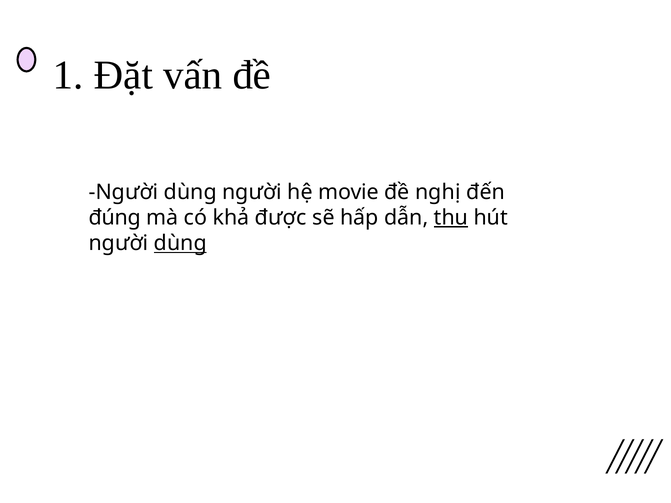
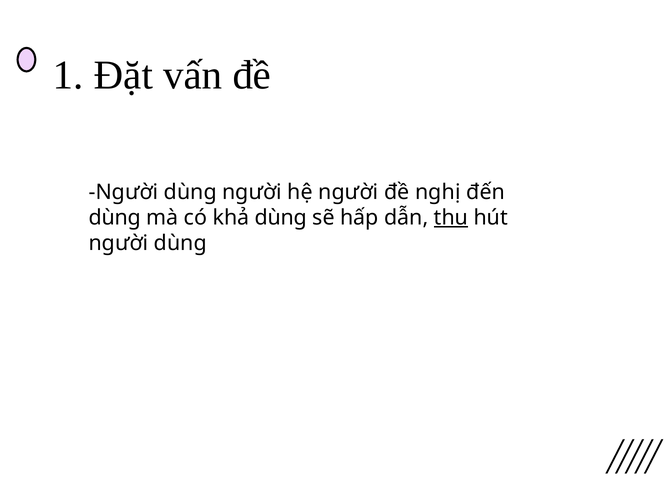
hệ movie: movie -> người (348, 192)
đúng: đúng -> dùng (115, 218)
khả được: được -> dùng (281, 218)
dùng underline: present -> none (180, 243)
